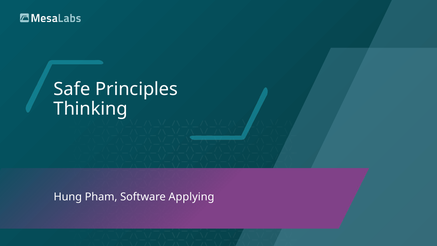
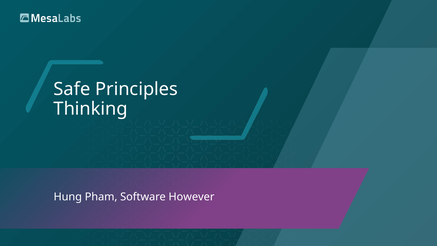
Applying: Applying -> However (191, 197)
